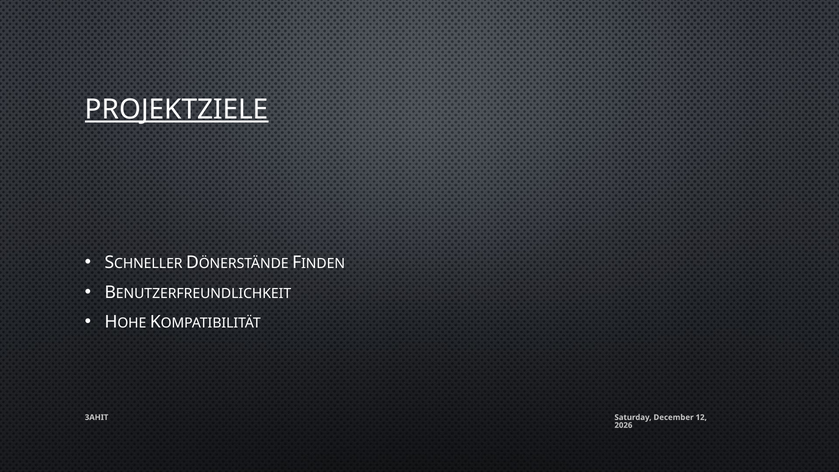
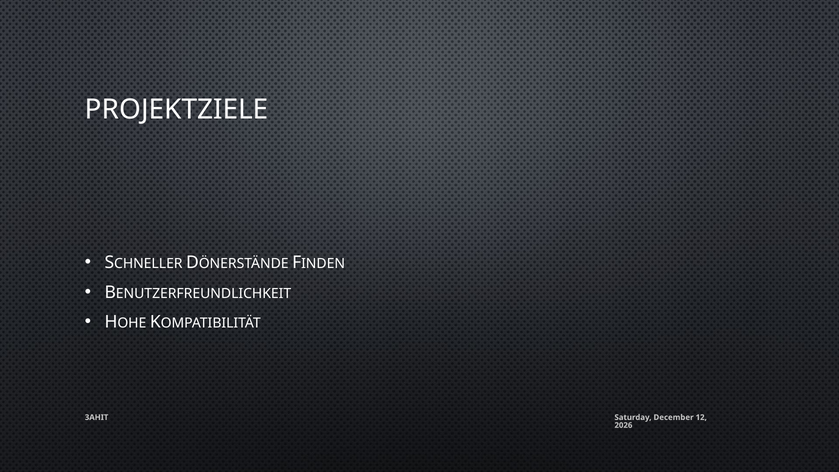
PROJEKTZIELE underline: present -> none (177, 109)
